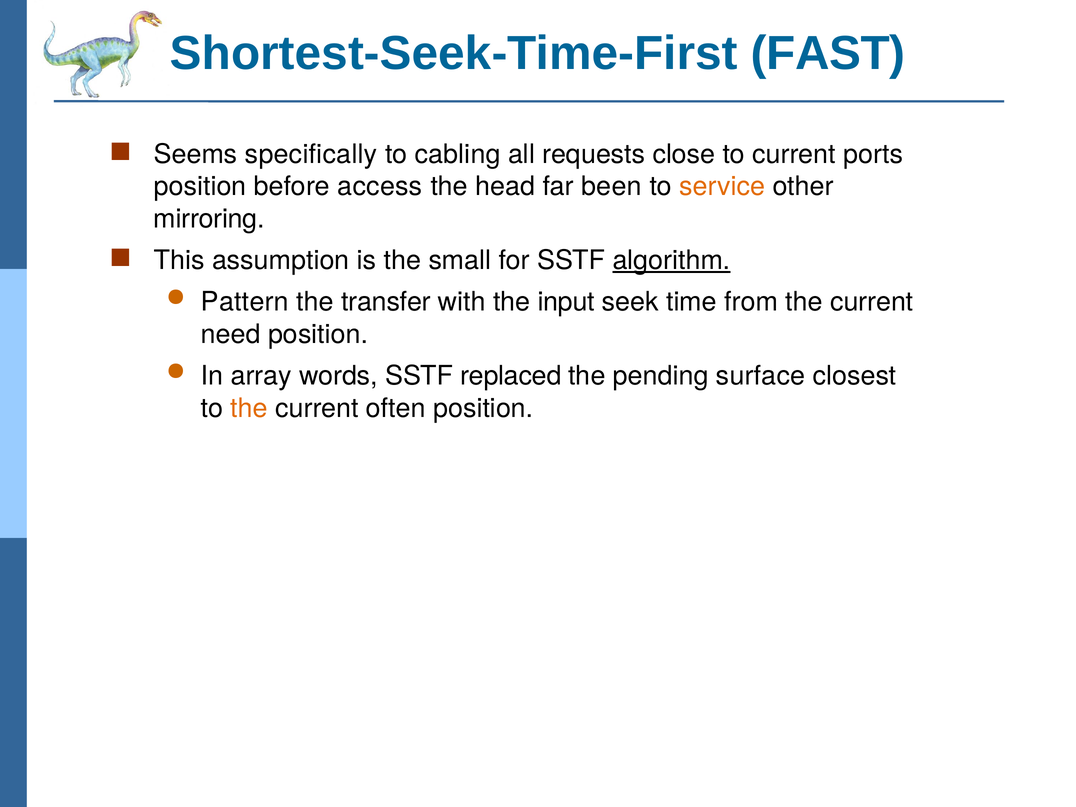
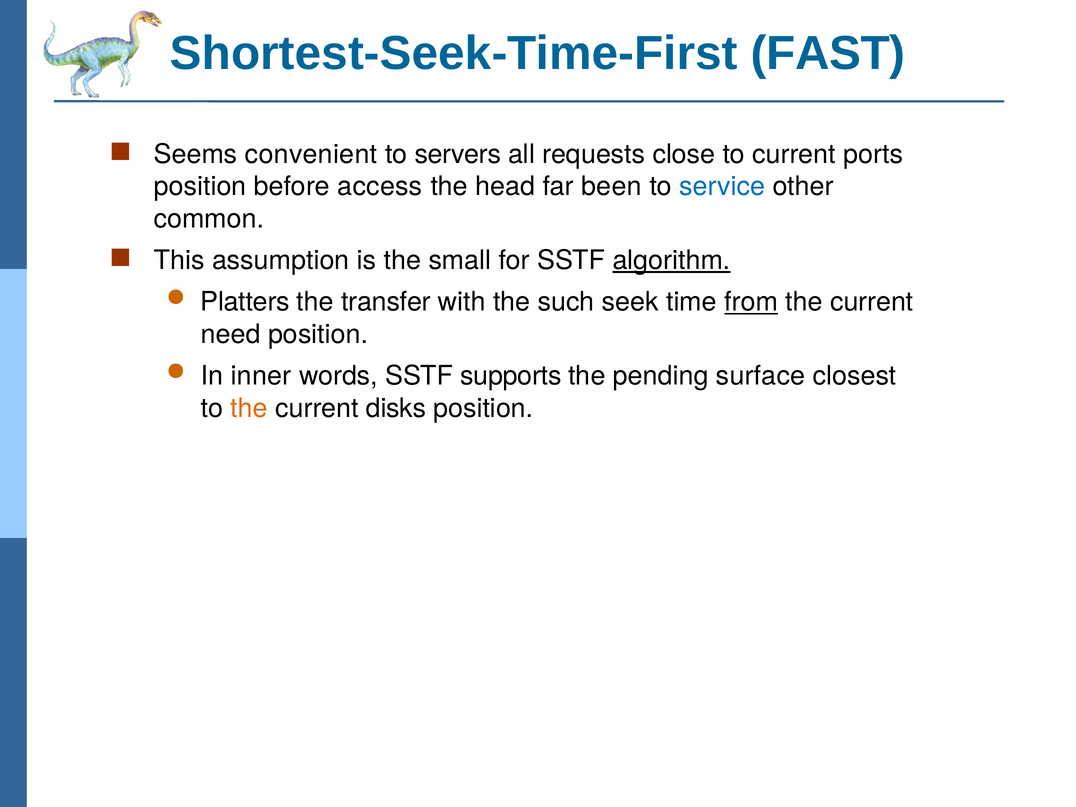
specifically: specifically -> convenient (311, 154)
cabling: cabling -> servers (458, 154)
service colour: orange -> blue (722, 186)
mirroring: mirroring -> common (209, 219)
Pattern: Pattern -> Platters (245, 302)
input: input -> such (566, 302)
from underline: none -> present (751, 302)
array: array -> inner (261, 376)
replaced: replaced -> supports (511, 376)
often: often -> disks (396, 408)
